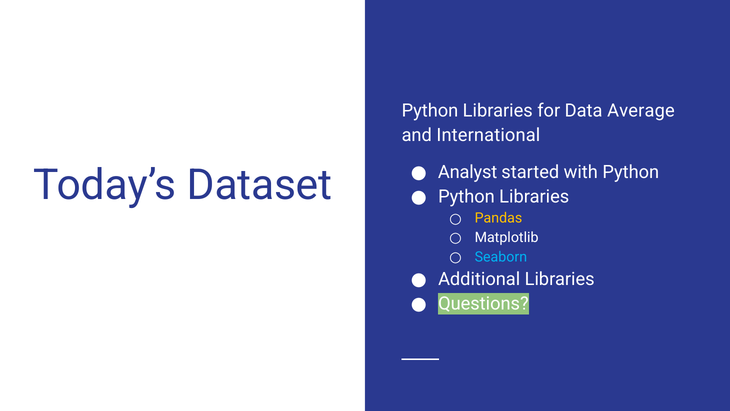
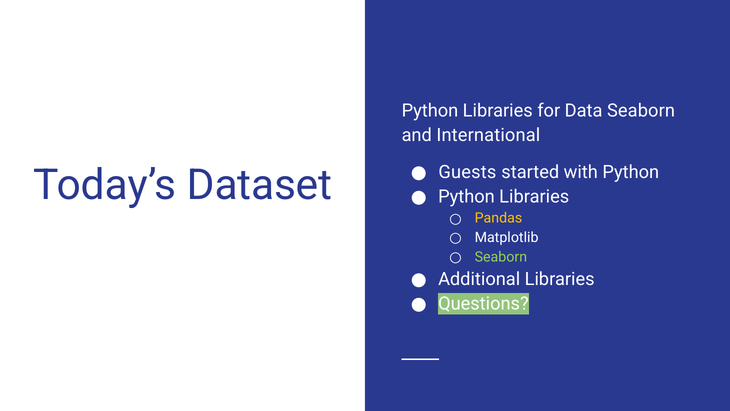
Data Average: Average -> Seaborn (641, 111)
Analyst: Analyst -> Guests (467, 172)
Seaborn colour: light blue -> light green (501, 257)
